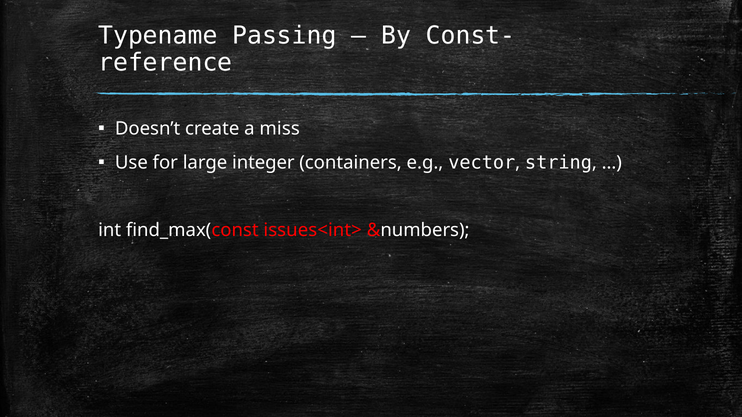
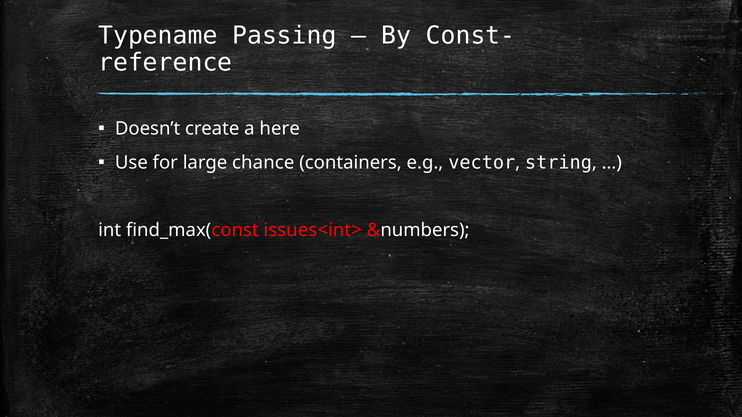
miss: miss -> here (280, 129)
integer: integer -> chance (263, 163)
